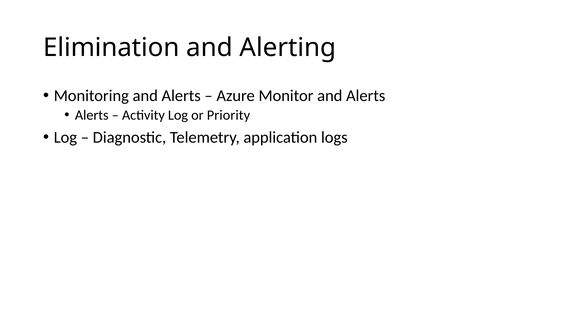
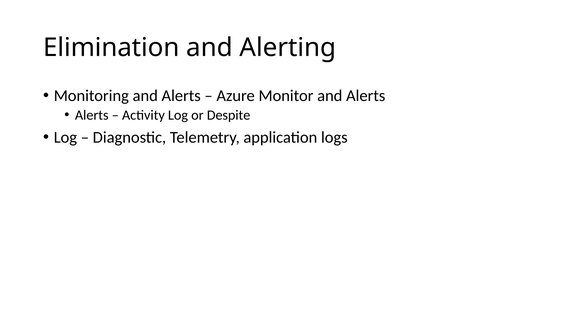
Priority: Priority -> Despite (229, 115)
